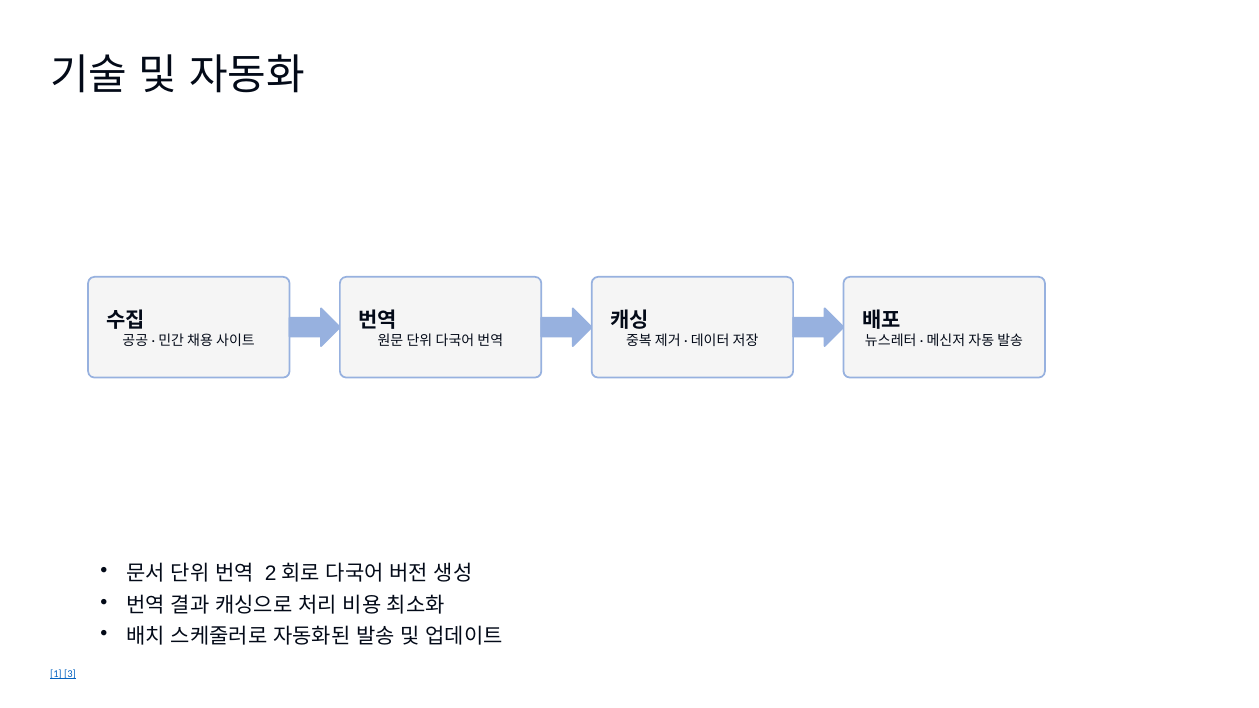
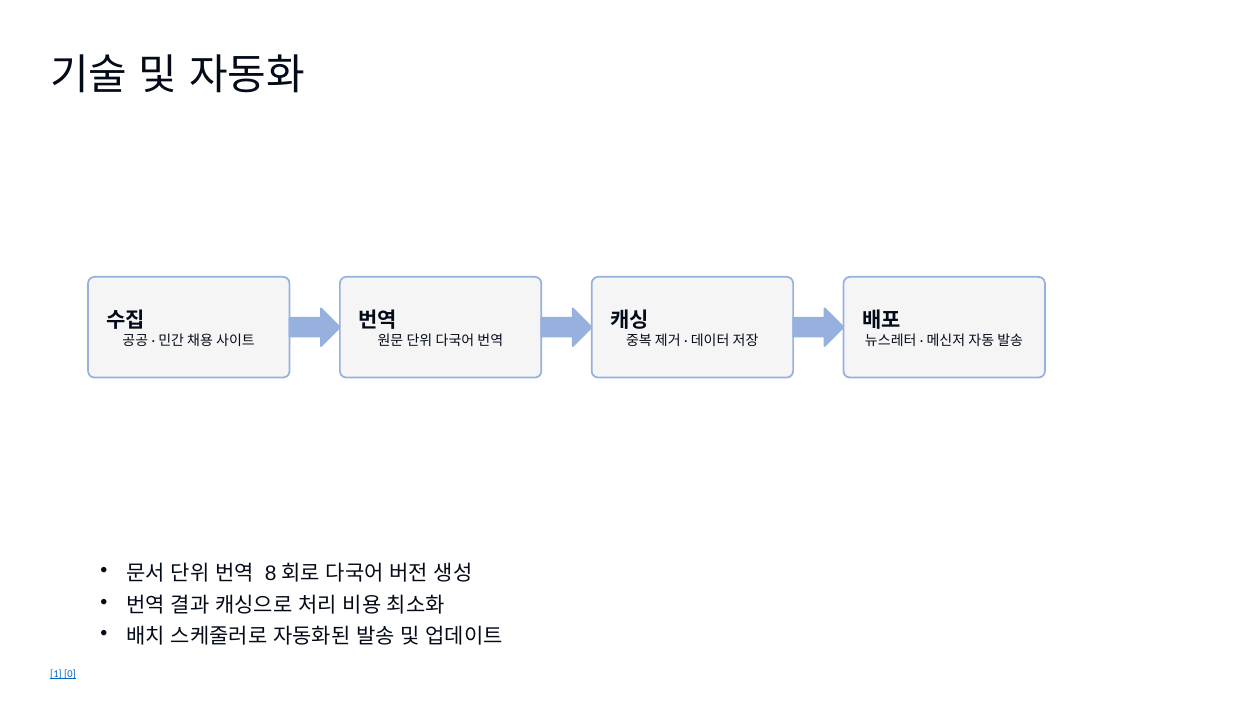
2: 2 -> 8 (271, 574)
3: 3 -> 0 (70, 674)
